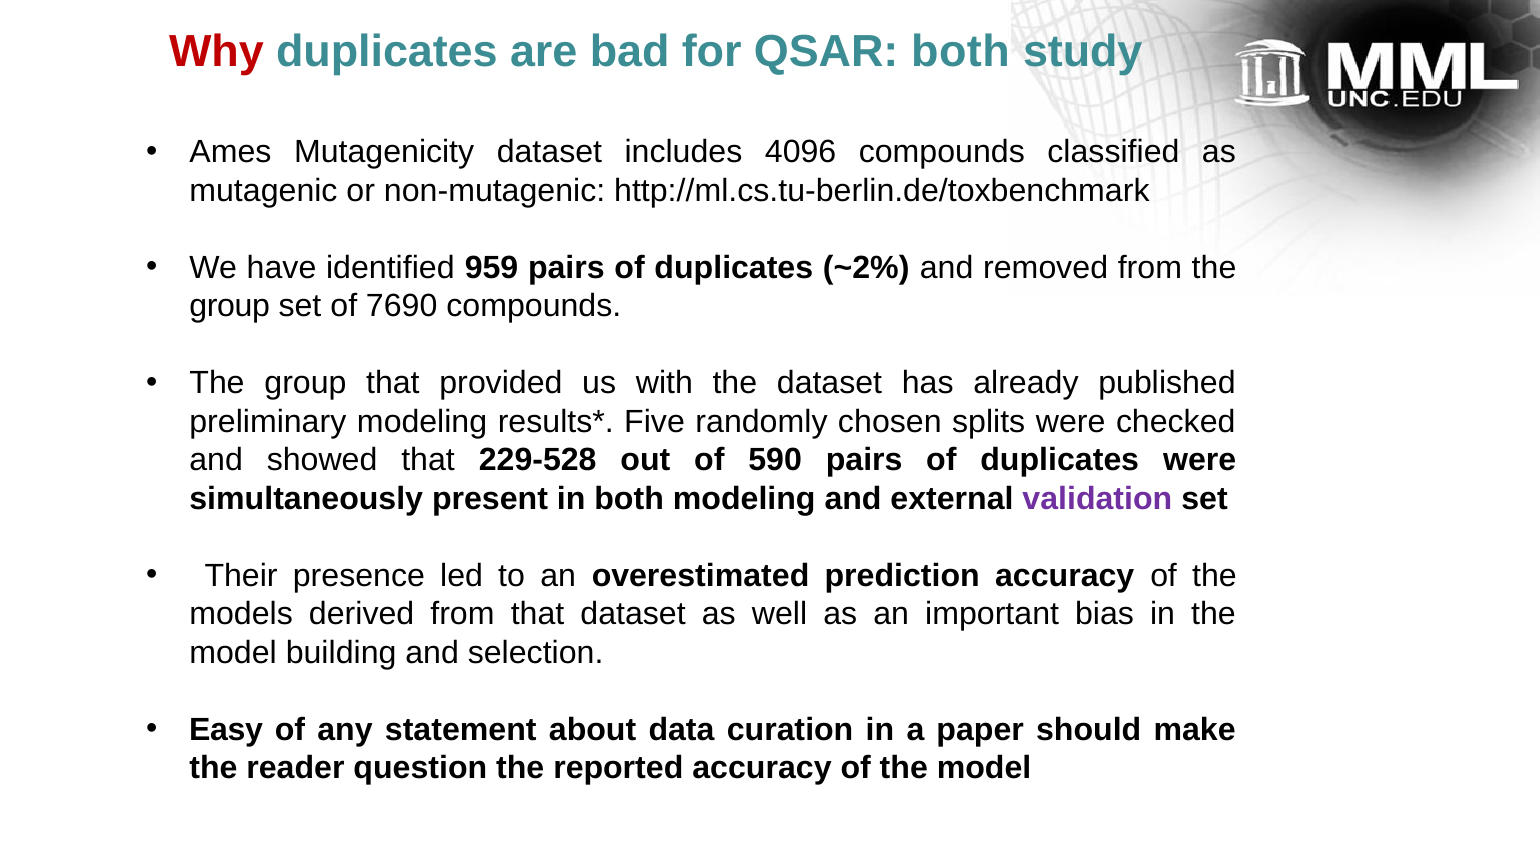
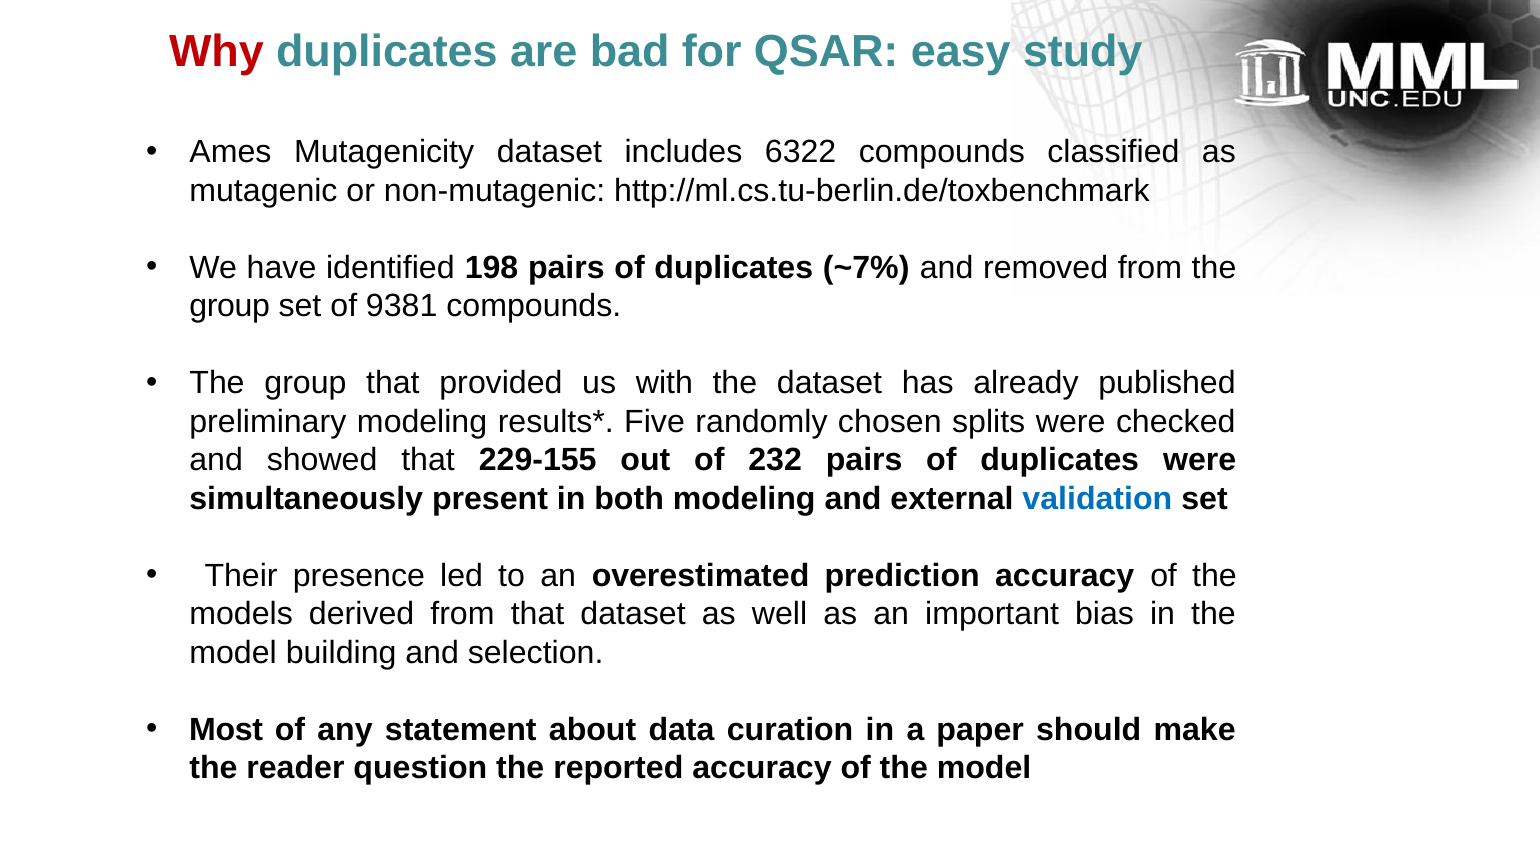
QSAR both: both -> easy (961, 52)
4096: 4096 -> 6322 (801, 152)
959: 959 -> 198 (492, 268)
~2%: ~2% -> ~7% (866, 268)
7690: 7690 -> 9381 (402, 306)
229-528: 229-528 -> 229-155 (538, 460)
590: 590 -> 232 (775, 460)
validation colour: purple -> blue (1097, 499)
Easy: Easy -> Most (226, 730)
